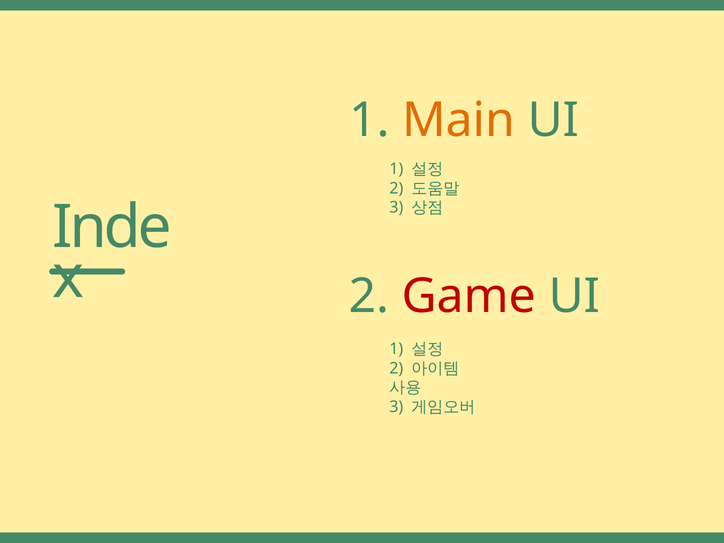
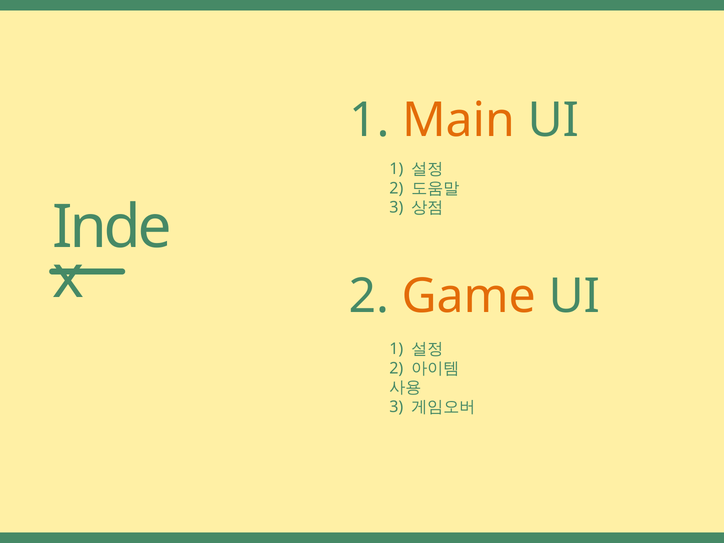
Game colour: red -> orange (469, 297)
